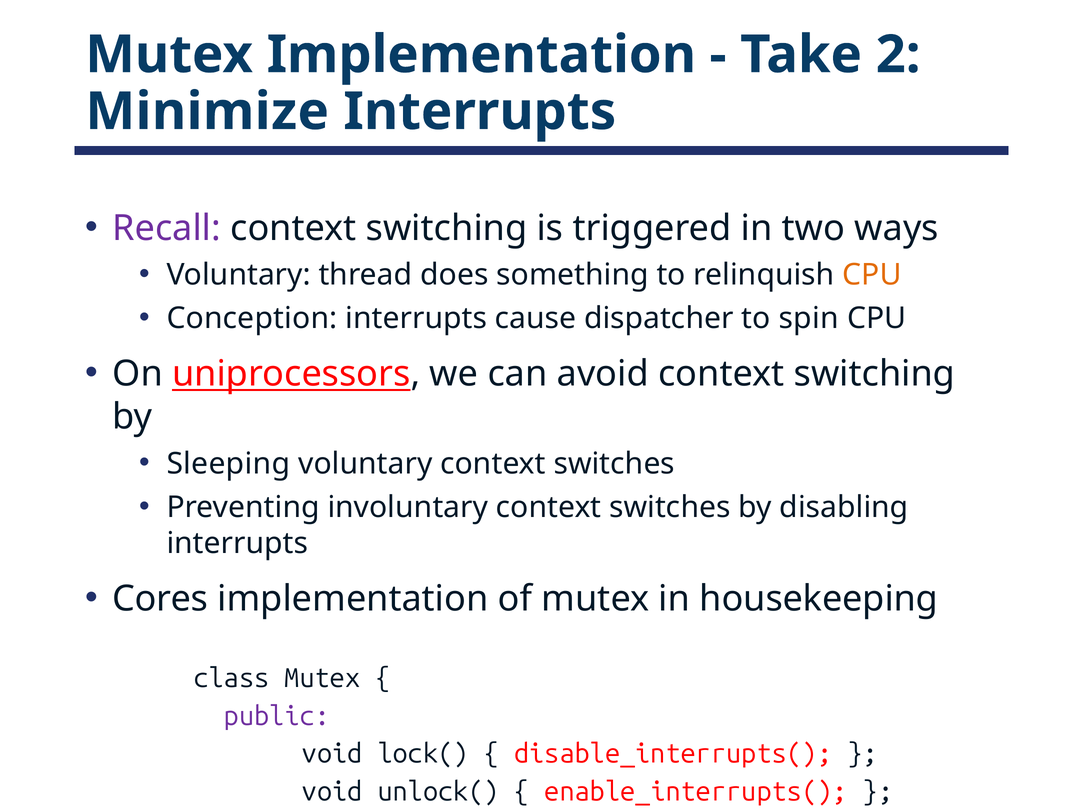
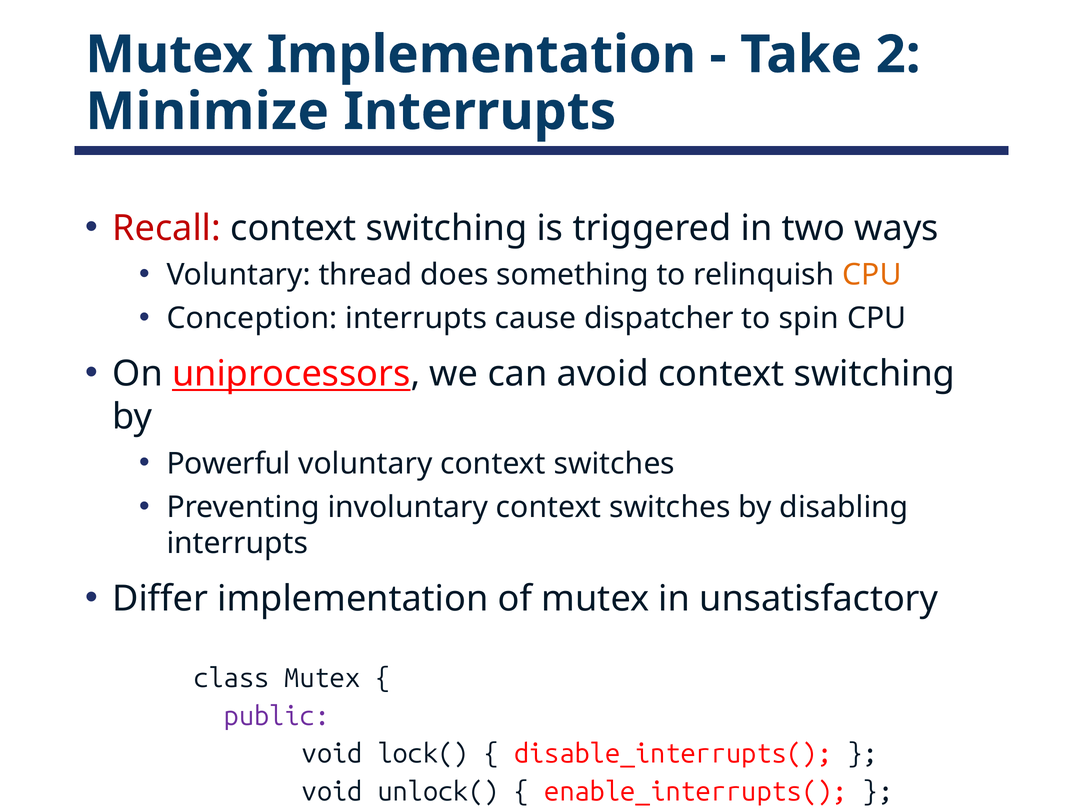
Recall colour: purple -> red (167, 228)
Sleeping: Sleeping -> Powerful (229, 464)
Cores: Cores -> Differ (160, 599)
housekeeping: housekeeping -> unsatisfactory (819, 599)
